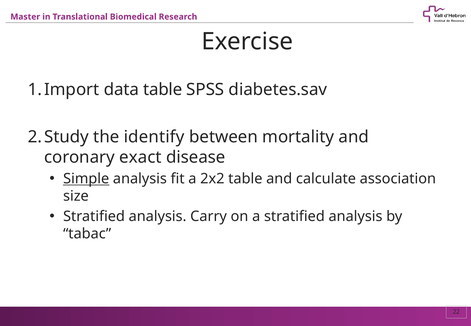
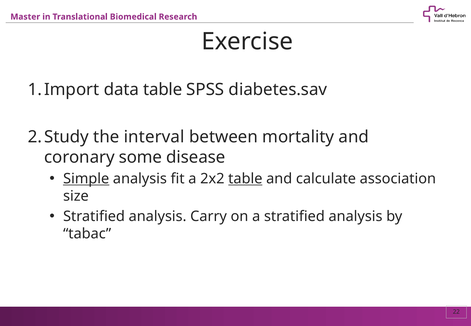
identify: identify -> interval (154, 137)
exact: exact -> some (141, 157)
table underline: none -> present (245, 179)
